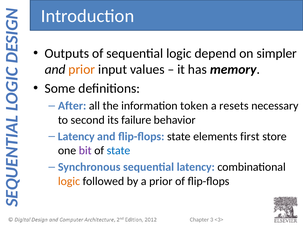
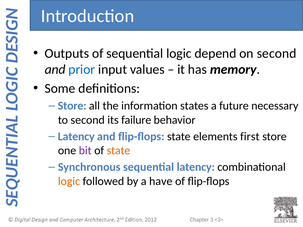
on simpler: simpler -> second (277, 53)
prior colour: orange -> blue (82, 70)
After: After -> Store (72, 106)
token: token -> states (194, 106)
resets: resets -> future (234, 106)
state colour: blue -> orange (119, 151)
a prior: prior -> have (161, 181)
